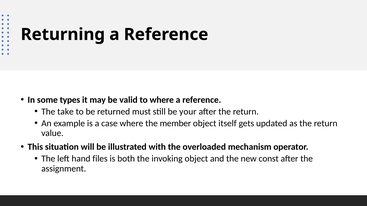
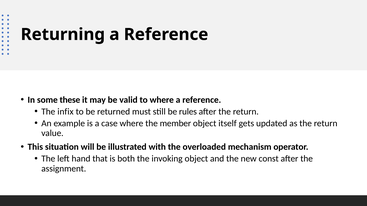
types: types -> these (70, 100)
take: take -> infix (65, 112)
your: your -> rules (188, 112)
files: files -> that (100, 159)
